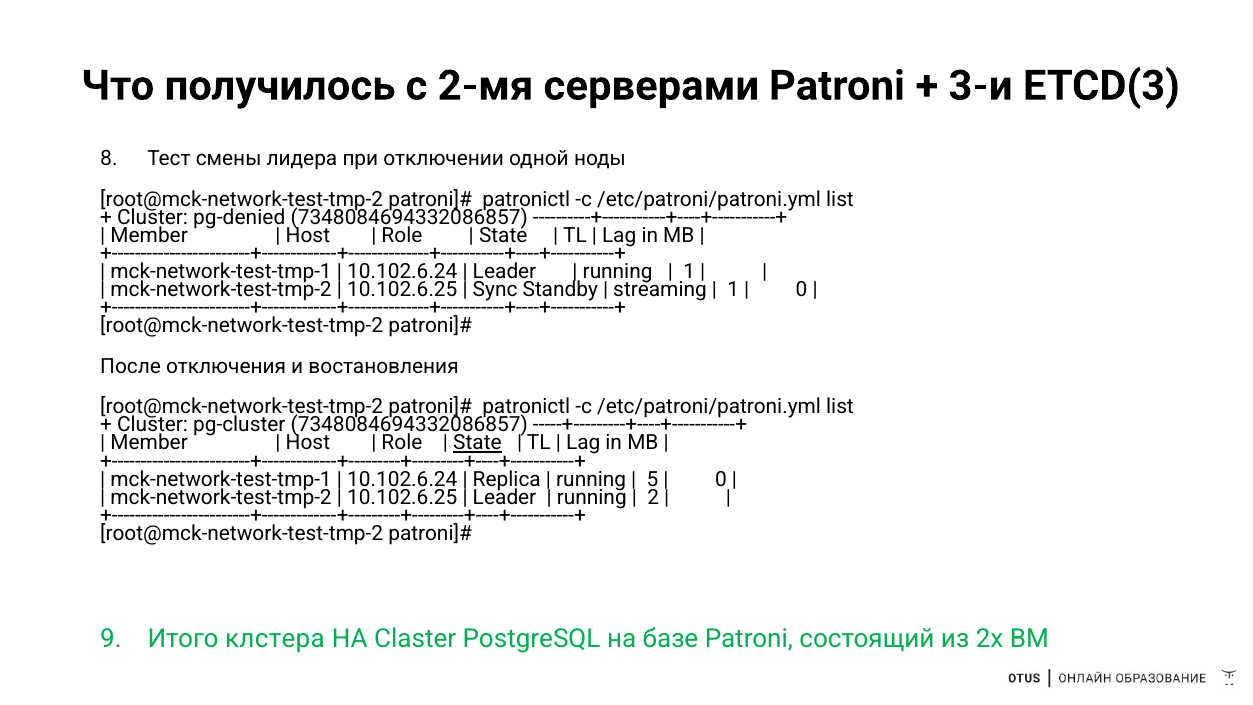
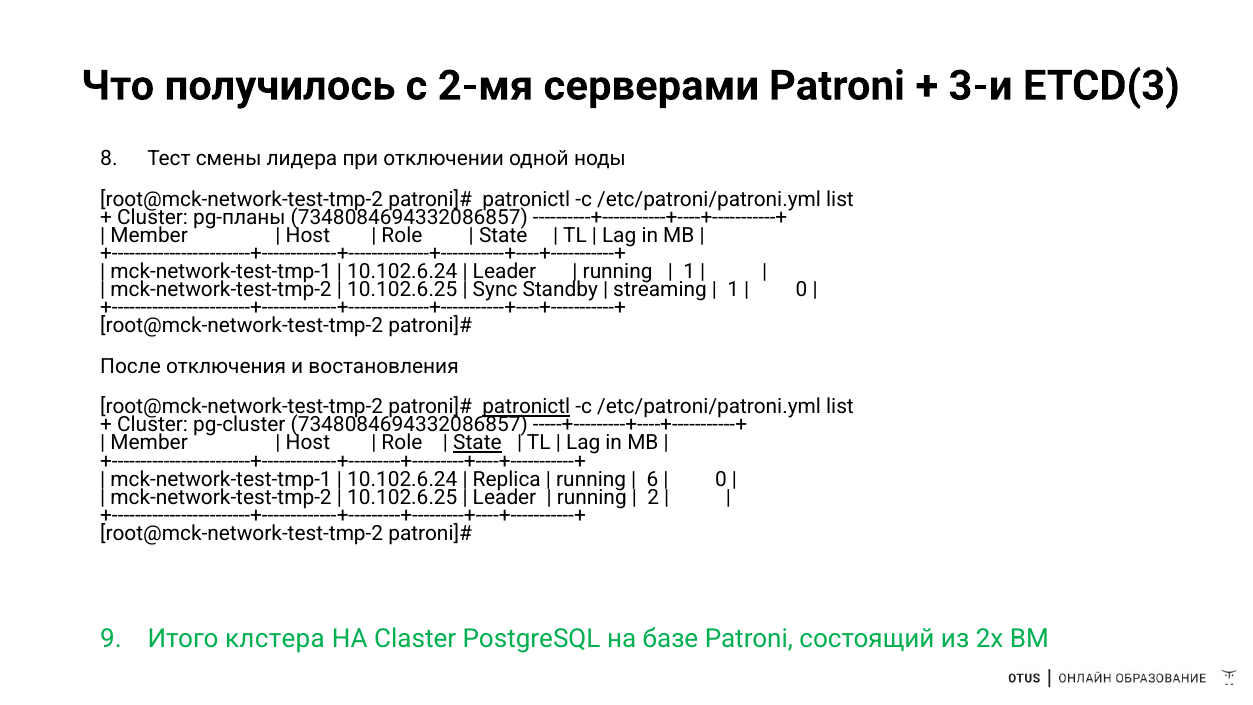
pg-denied: pg-denied -> pg-планы (239, 217)
patronictl underline: none -> present (526, 407)
5: 5 -> 6 (652, 479)
